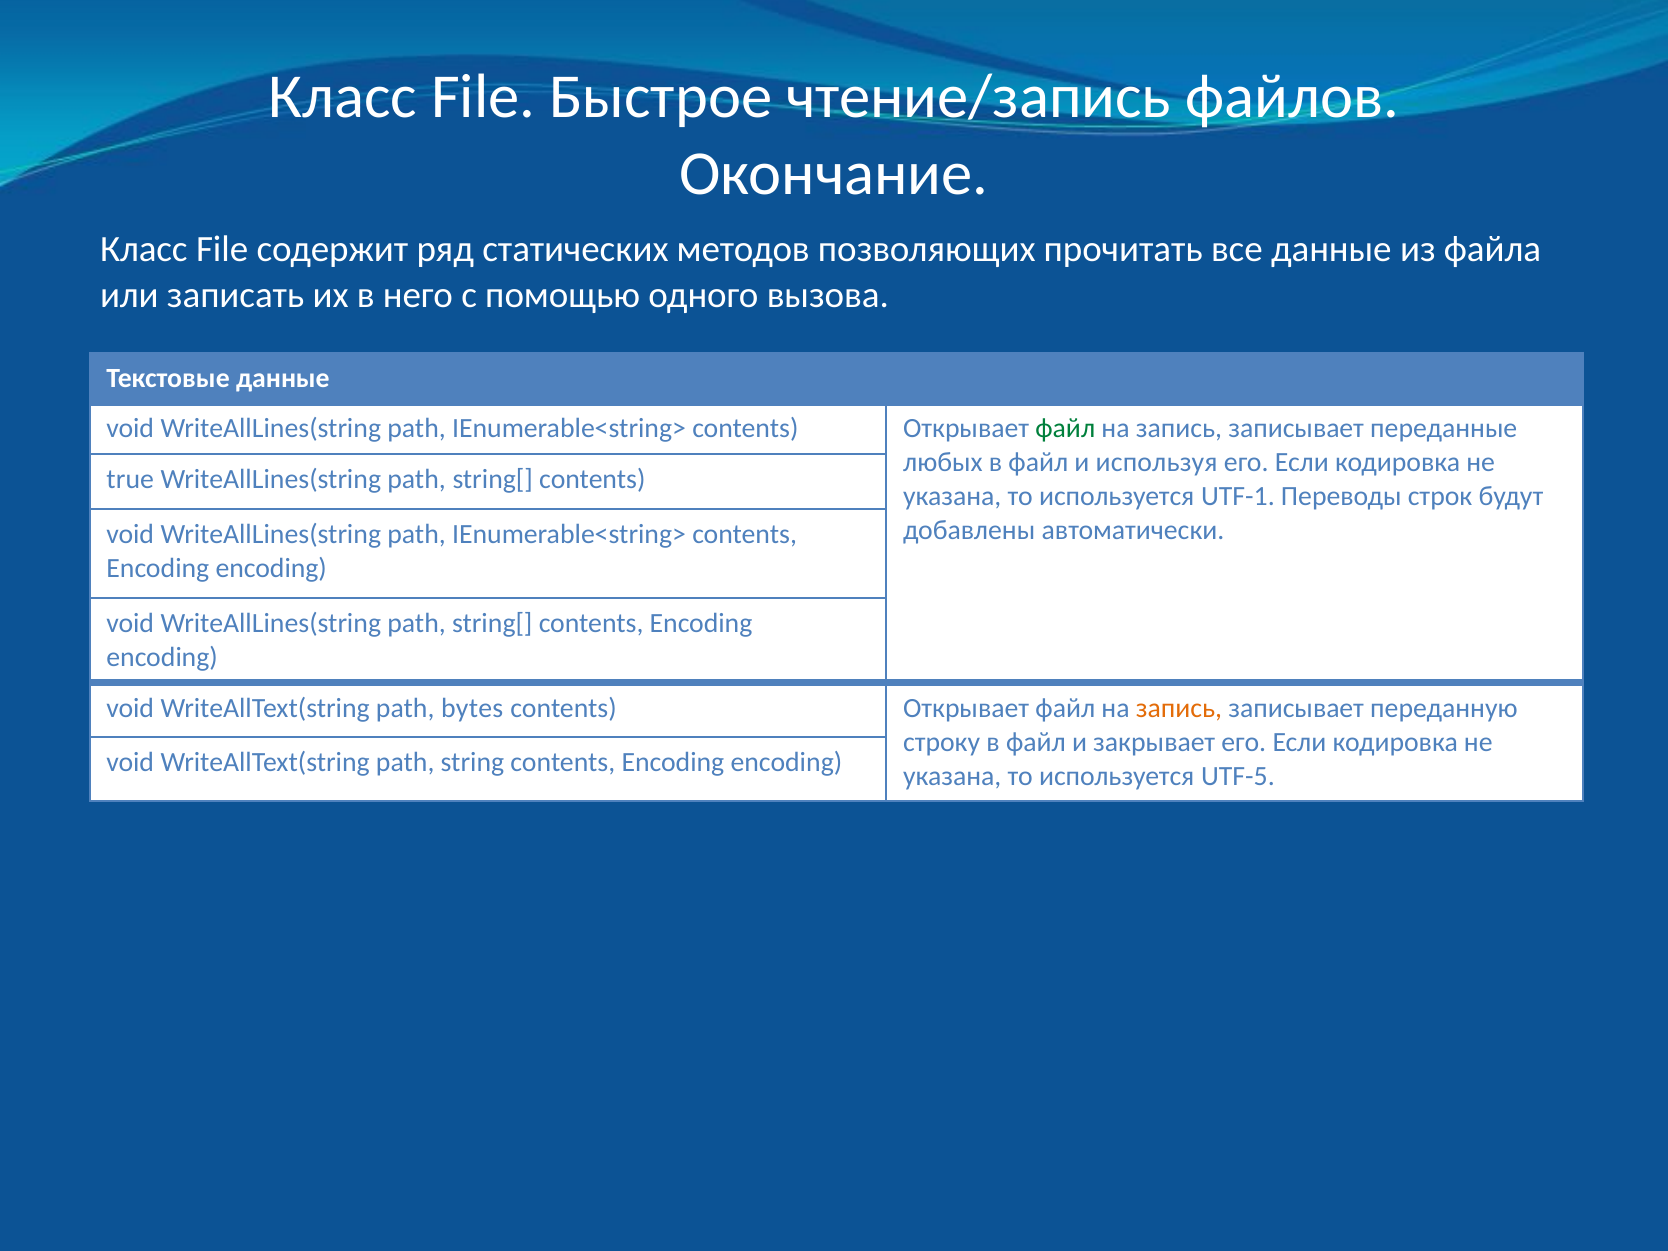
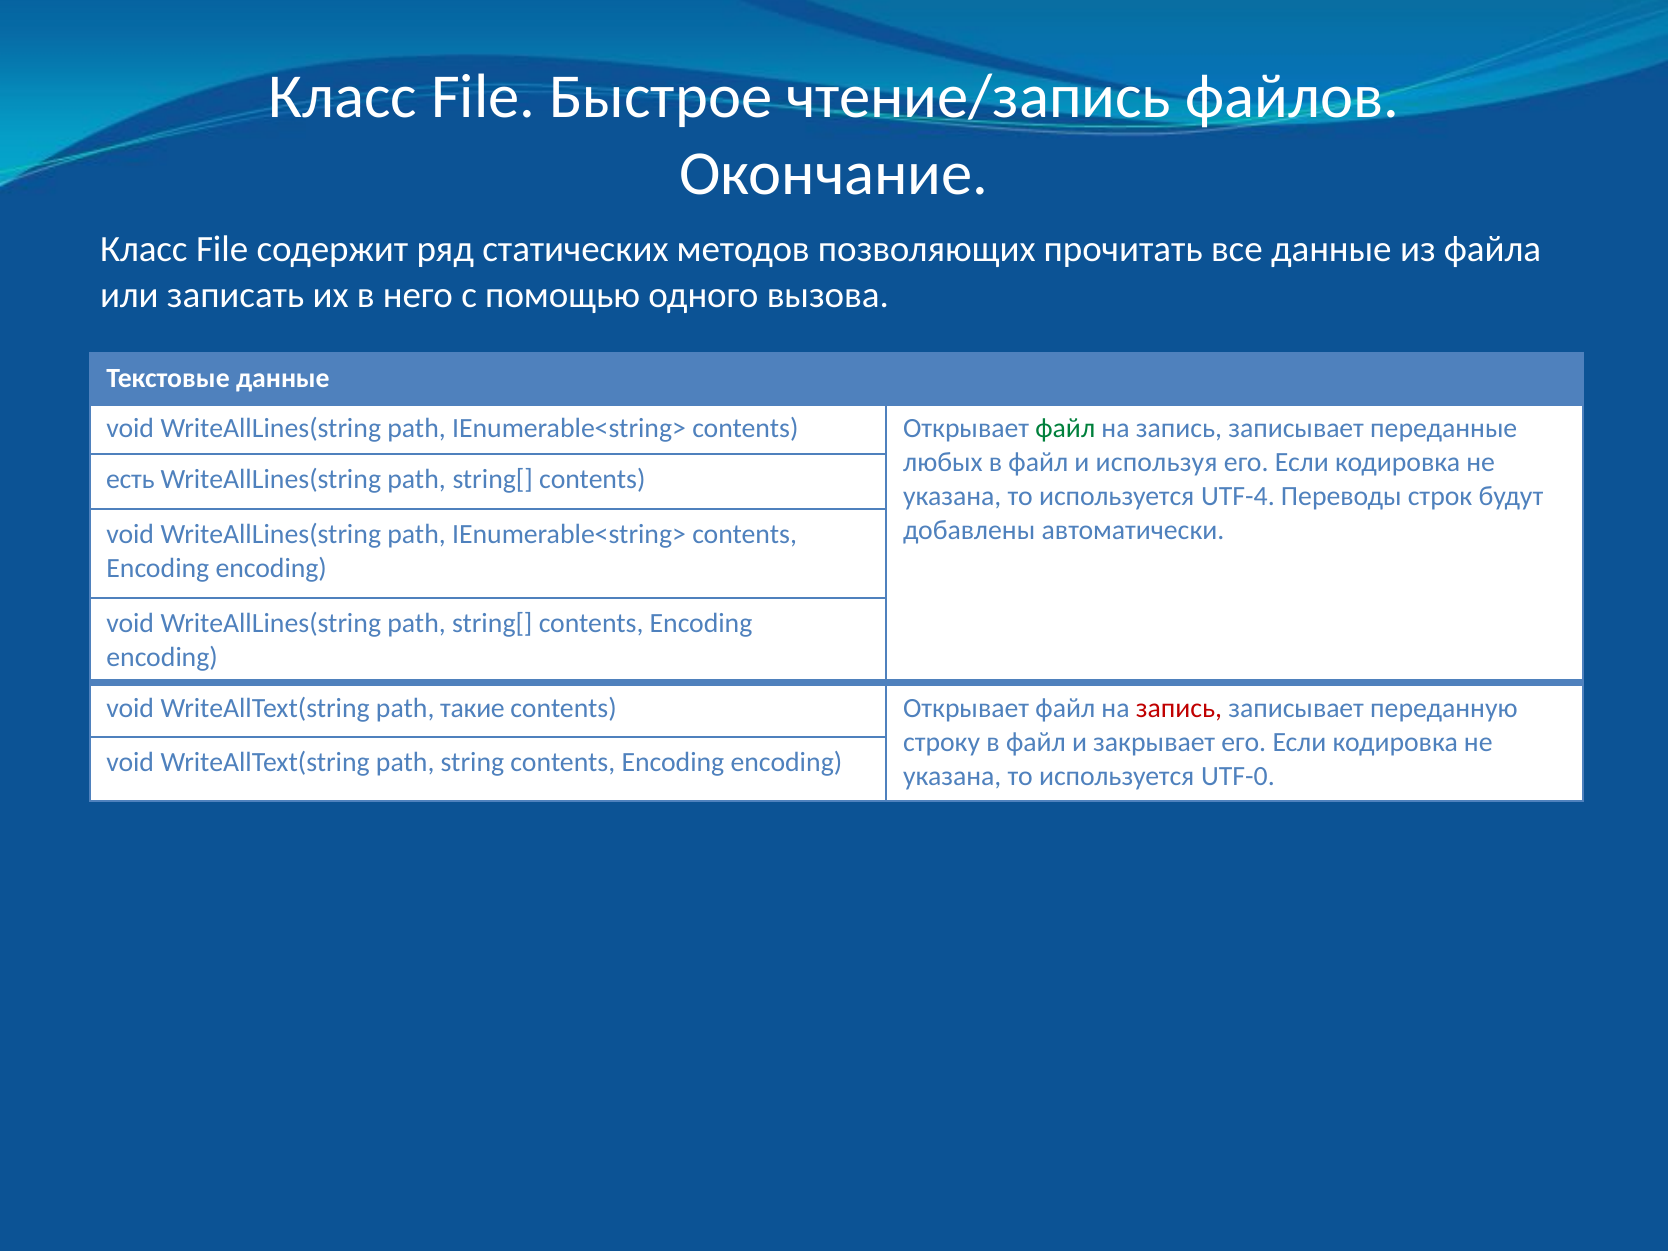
true: true -> есть (130, 479)
UTF-1: UTF-1 -> UTF-4 (1238, 496)
bytes: bytes -> такие (472, 708)
запись colour: orange -> red (1179, 708)
UTF-5: UTF-5 -> UTF-0 (1238, 776)
